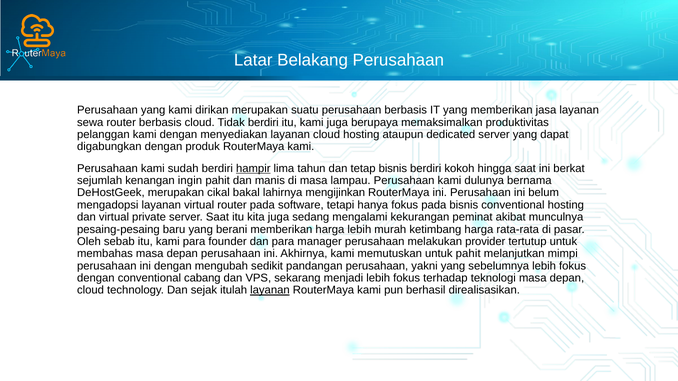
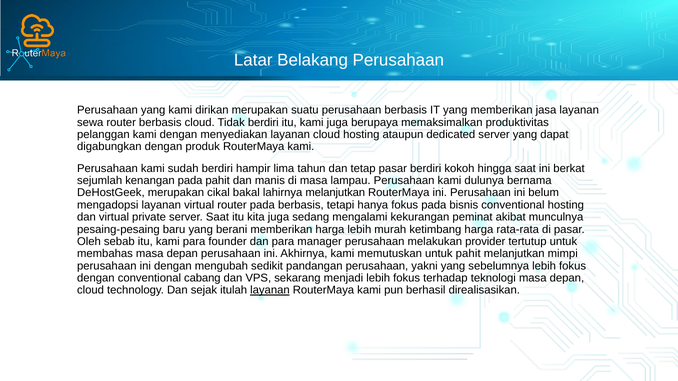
hampir underline: present -> none (253, 169)
tetap bisnis: bisnis -> pasar (393, 169)
kenangan ingin: ingin -> pada (190, 181)
lahirnya mengijinkan: mengijinkan -> melanjutkan (335, 193)
pada software: software -> berbasis (301, 205)
